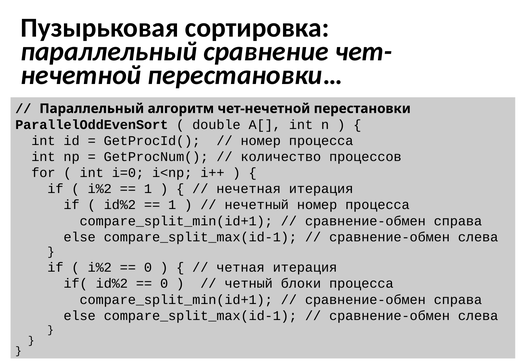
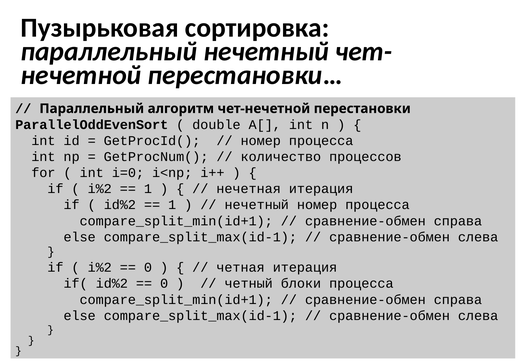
параллельный сравнение: сравнение -> нечетный (266, 52)
